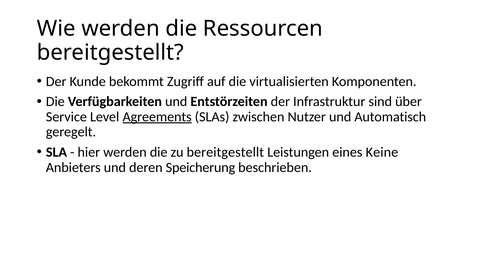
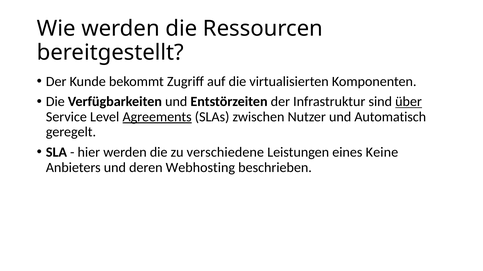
über underline: none -> present (409, 102)
zu bereitgestellt: bereitgestellt -> verschiedene (225, 153)
Speicherung: Speicherung -> Webhosting (200, 168)
